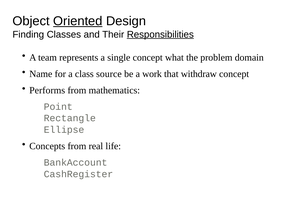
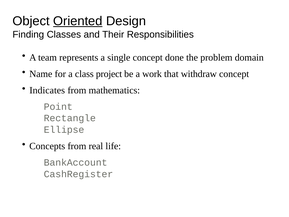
Responsibilities underline: present -> none (160, 34)
what: what -> done (174, 57)
source: source -> project (109, 74)
Performs: Performs -> Indicates (47, 90)
